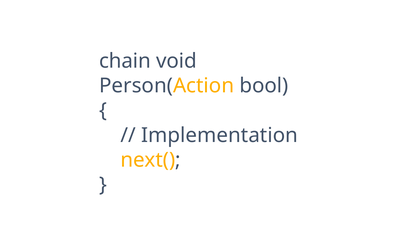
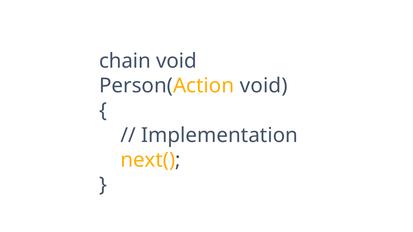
Person(Action bool: bool -> void (264, 86)
